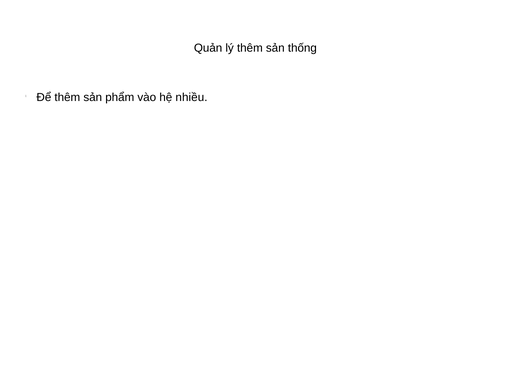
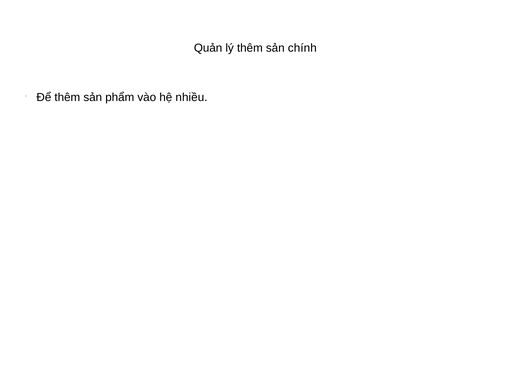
thống: thống -> chính (302, 48)
